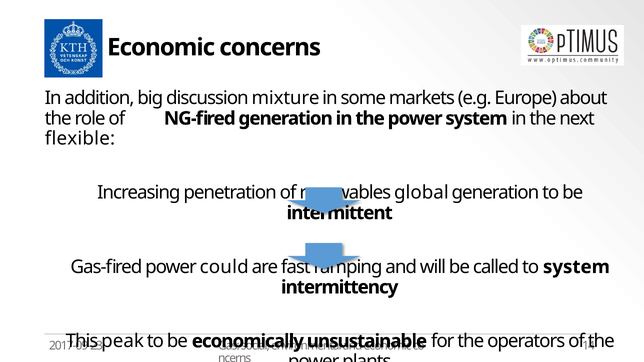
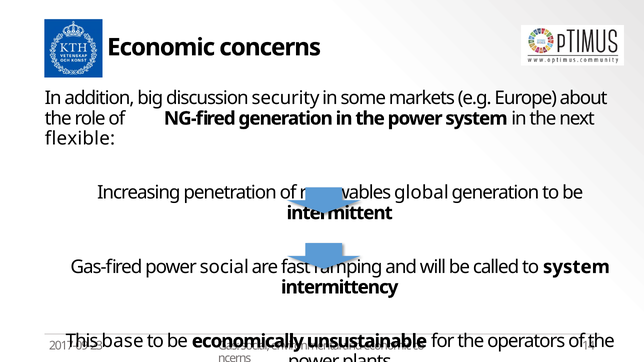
mixture: mixture -> security (286, 98)
power could: could -> social (224, 267)
peak: peak -> base (123, 341)
